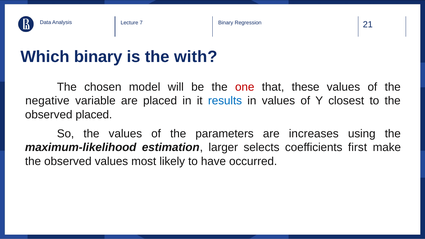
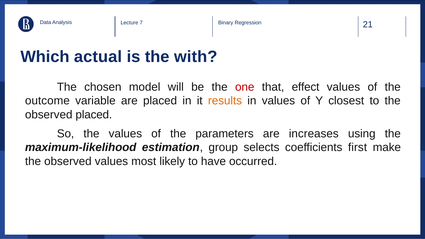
Which binary: binary -> actual (98, 57)
these: these -> effect (306, 87)
negative: negative -> outcome (47, 101)
results colour: blue -> orange (225, 101)
larger: larger -> group (223, 148)
